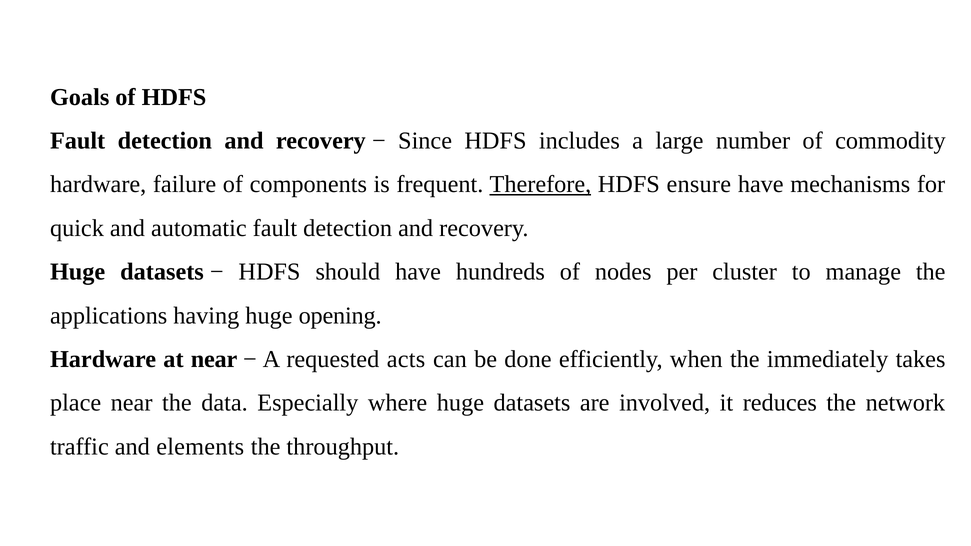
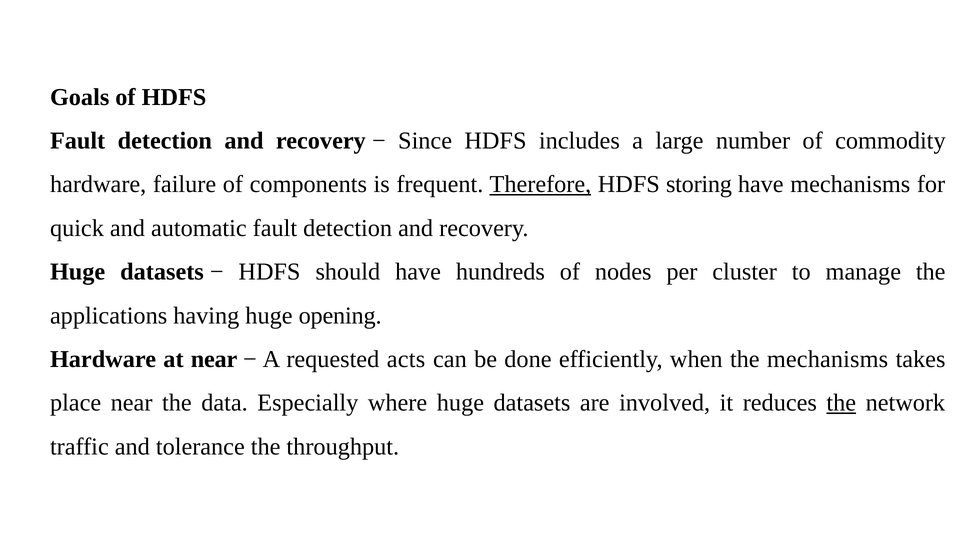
ensure: ensure -> storing (699, 185)
the immediately: immediately -> mechanisms (828, 359)
the underline: none -> present (841, 403)
elements: elements -> tolerance (200, 447)
